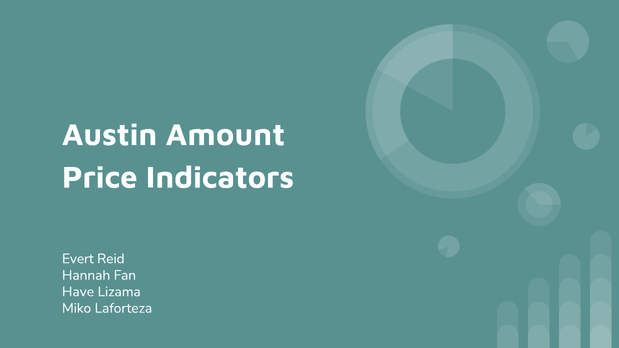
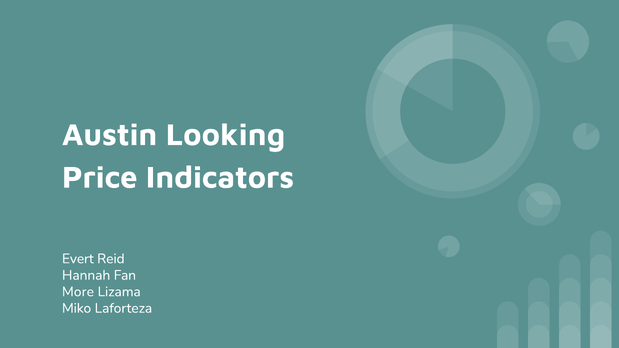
Amount: Amount -> Looking (225, 135)
Have: Have -> More (78, 292)
